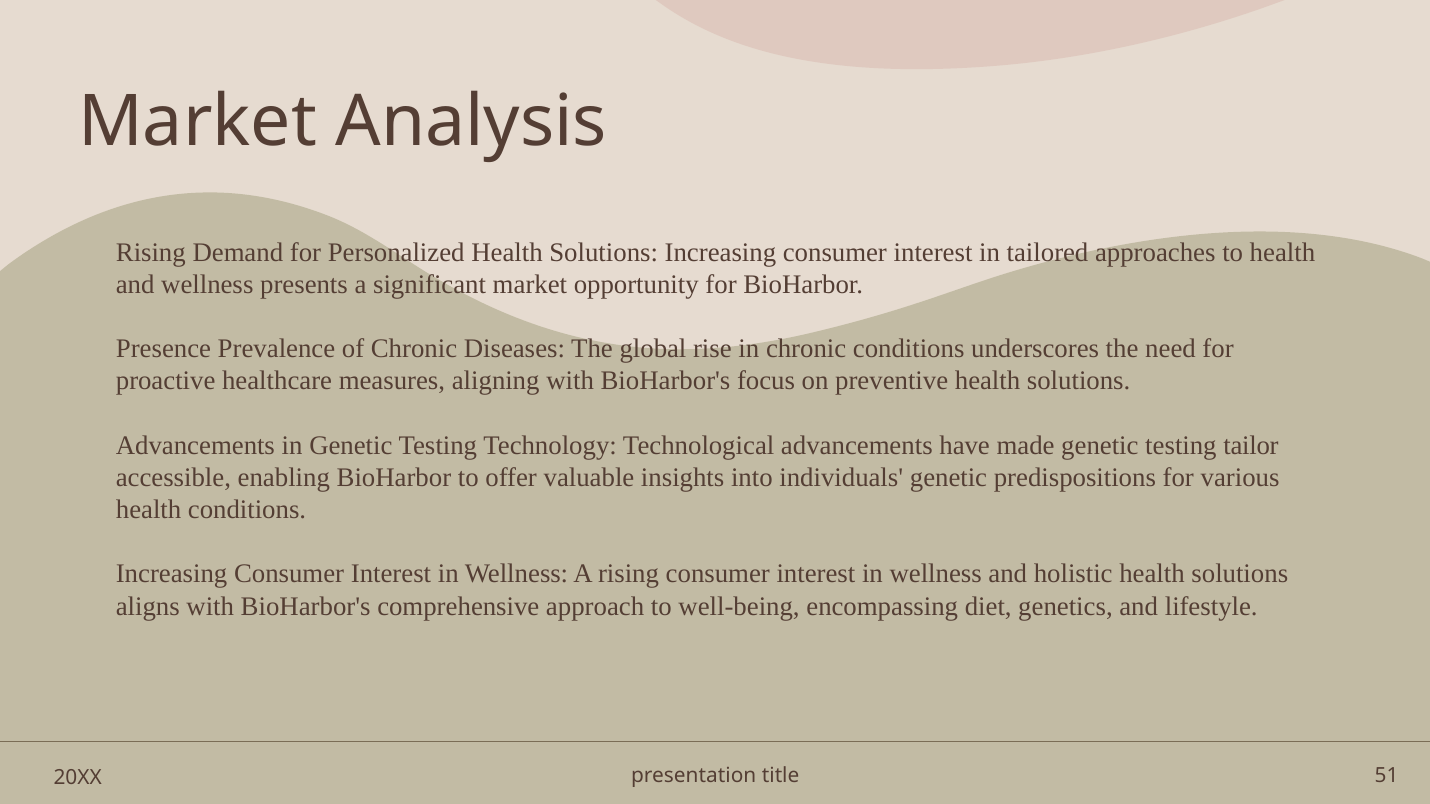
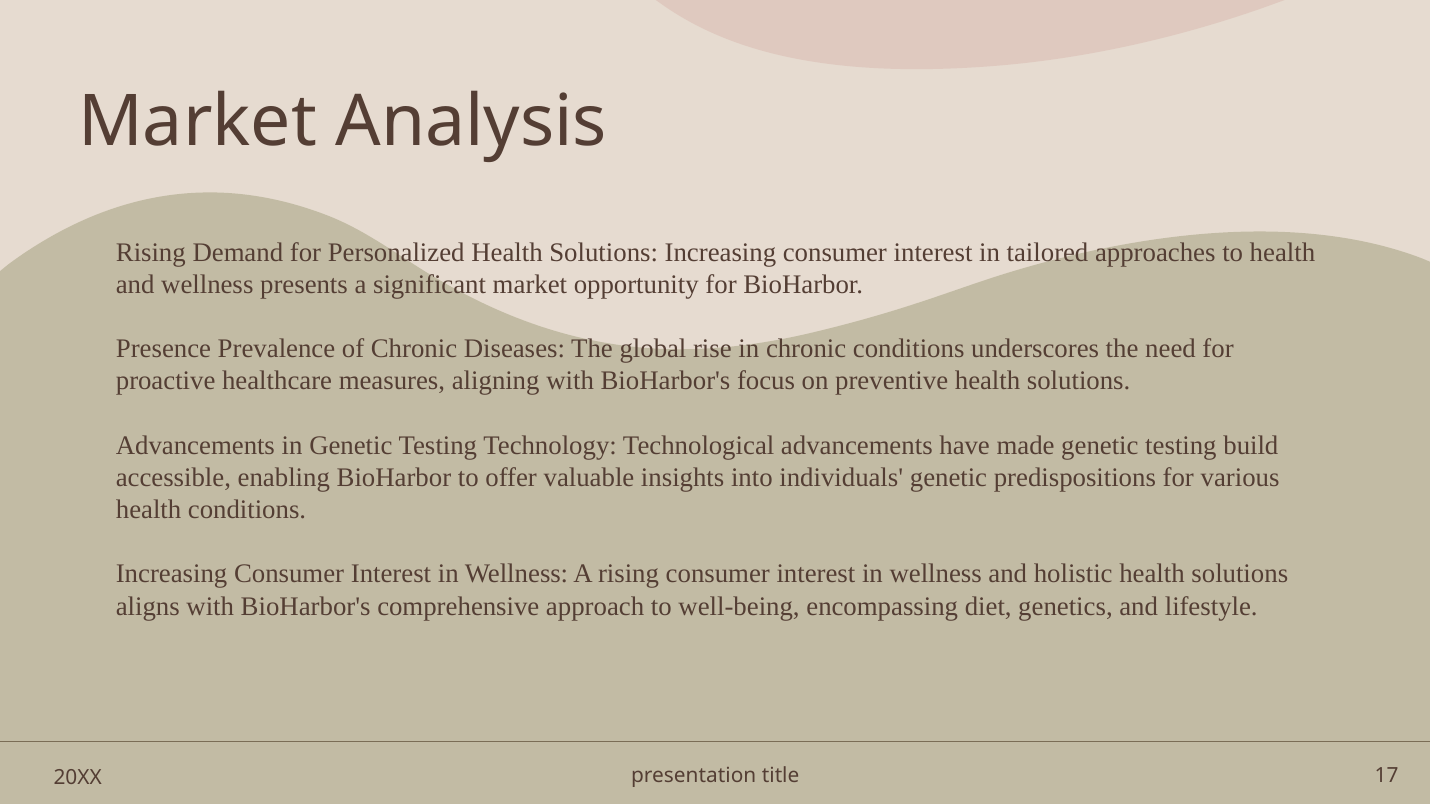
tailor: tailor -> build (1251, 446)
51: 51 -> 17 (1387, 776)
